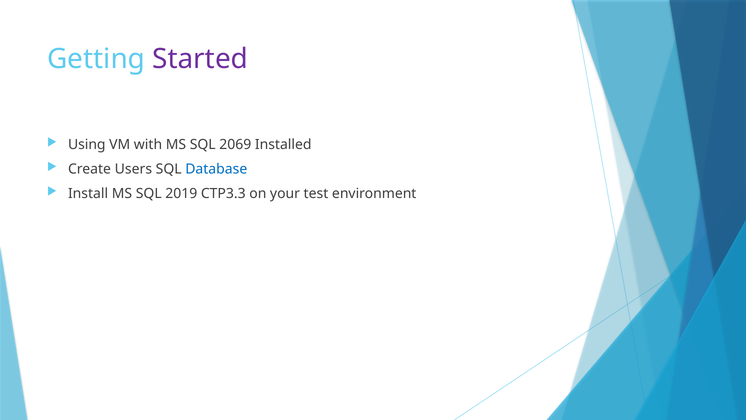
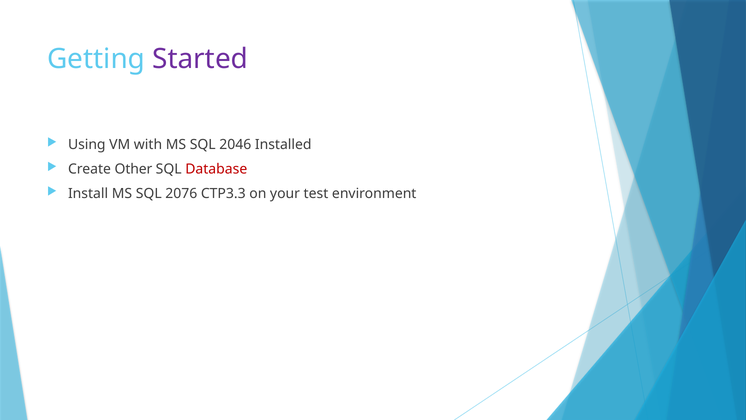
2069: 2069 -> 2046 (235, 144)
Users: Users -> Other (133, 169)
Database colour: blue -> red (216, 169)
2019: 2019 -> 2076 (181, 193)
